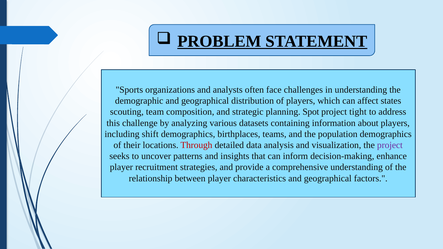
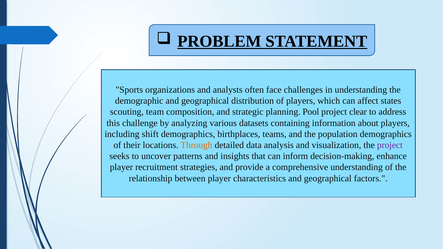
Spot: Spot -> Pool (311, 112)
tight: tight -> clear (358, 112)
Through colour: red -> orange (196, 145)
